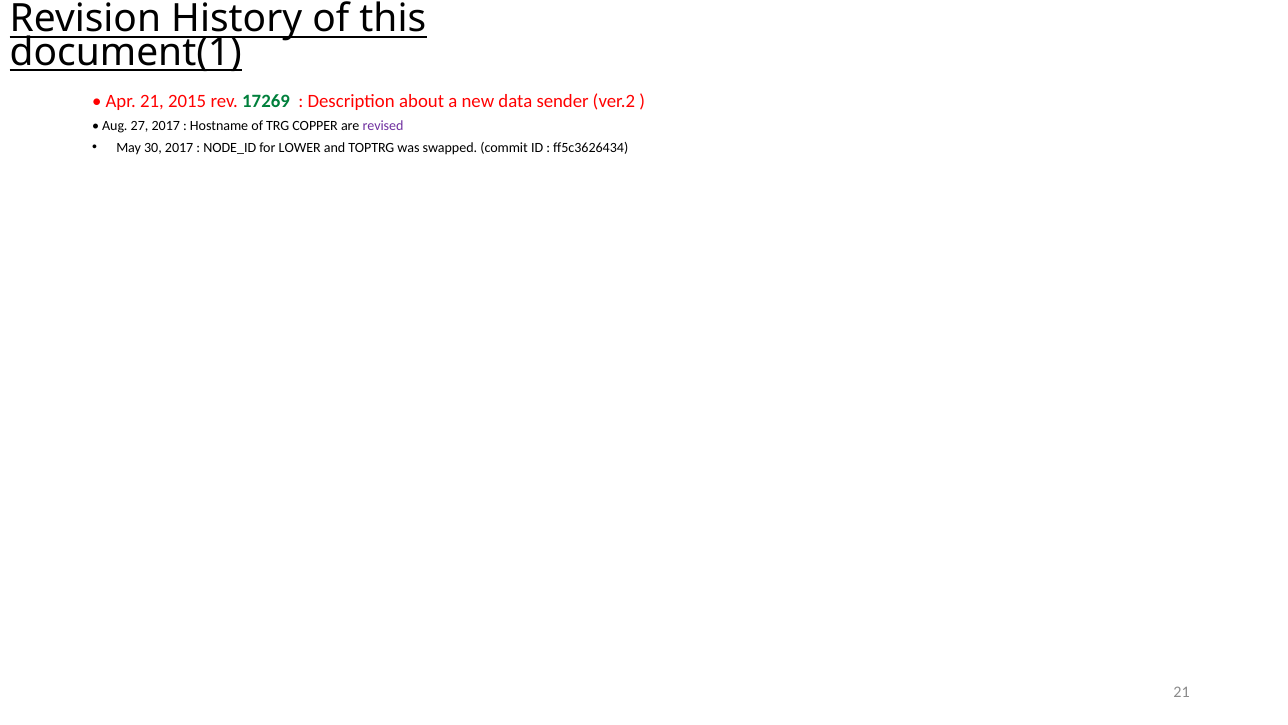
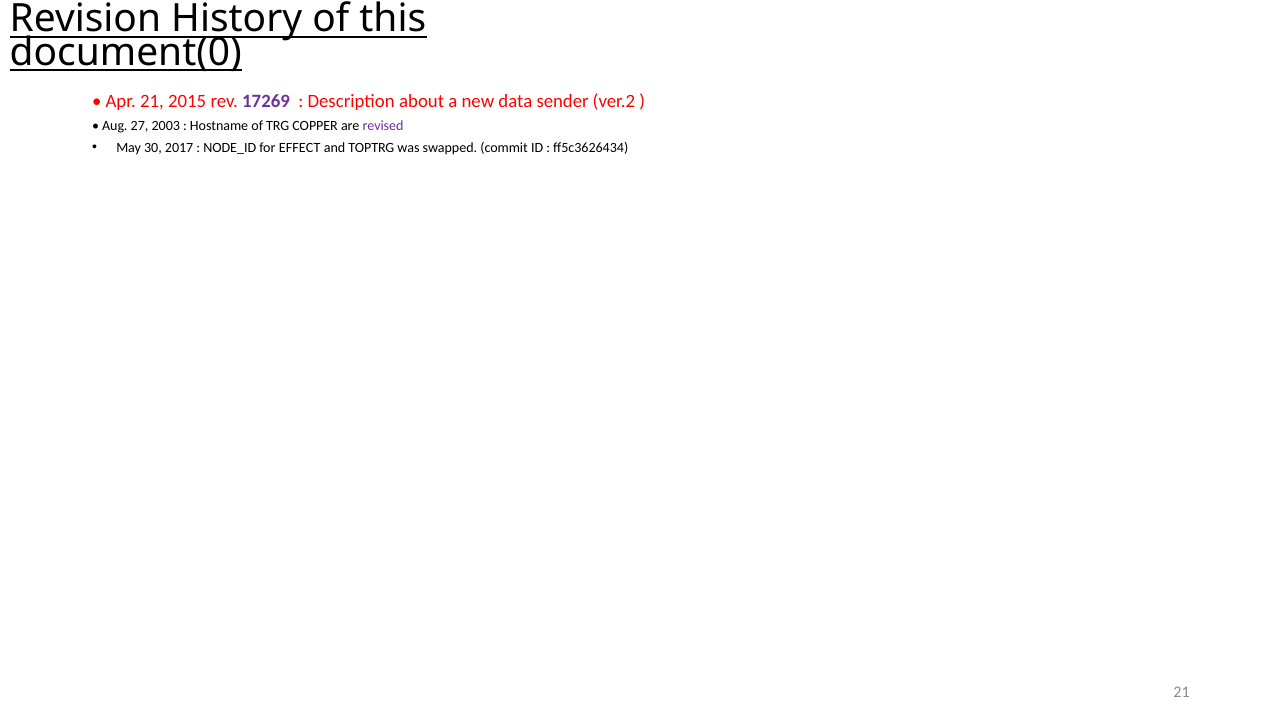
document(1: document(1 -> document(0 (126, 52)
17269 colour: green -> purple (266, 101)
27 2017: 2017 -> 2003 (166, 126)
LOWER: LOWER -> EFFECT (300, 148)
